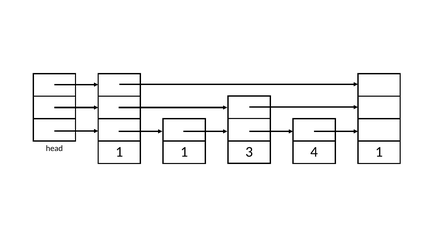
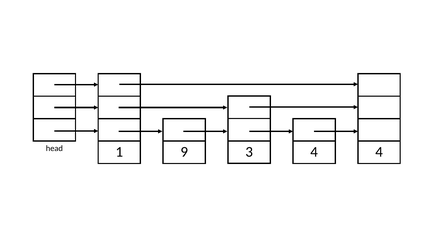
1 1: 1 -> 9 (184, 152)
4 1: 1 -> 4 (379, 152)
